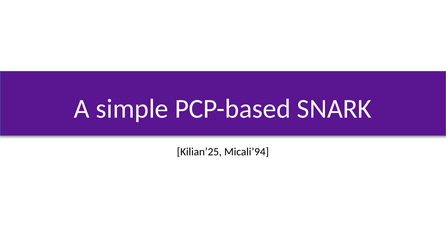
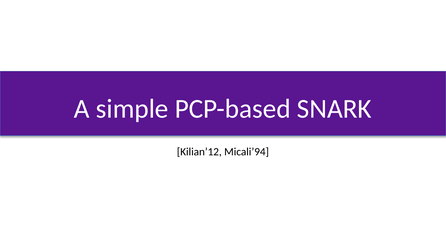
Kilian’25: Kilian’25 -> Kilian’12 (199, 152)
